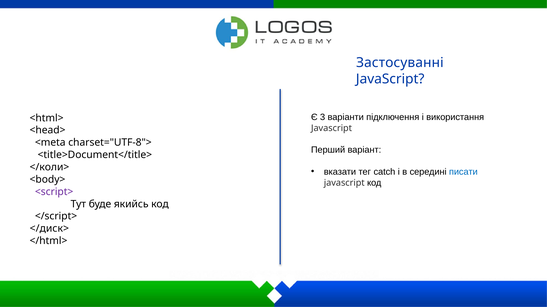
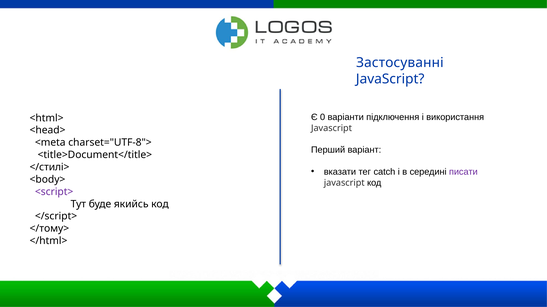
3: 3 -> 0 (323, 118)
</коли>: </коли> -> </стилі> (50, 167)
писати colour: blue -> purple (463, 172)
</диск>: </диск> -> </тому> (49, 229)
